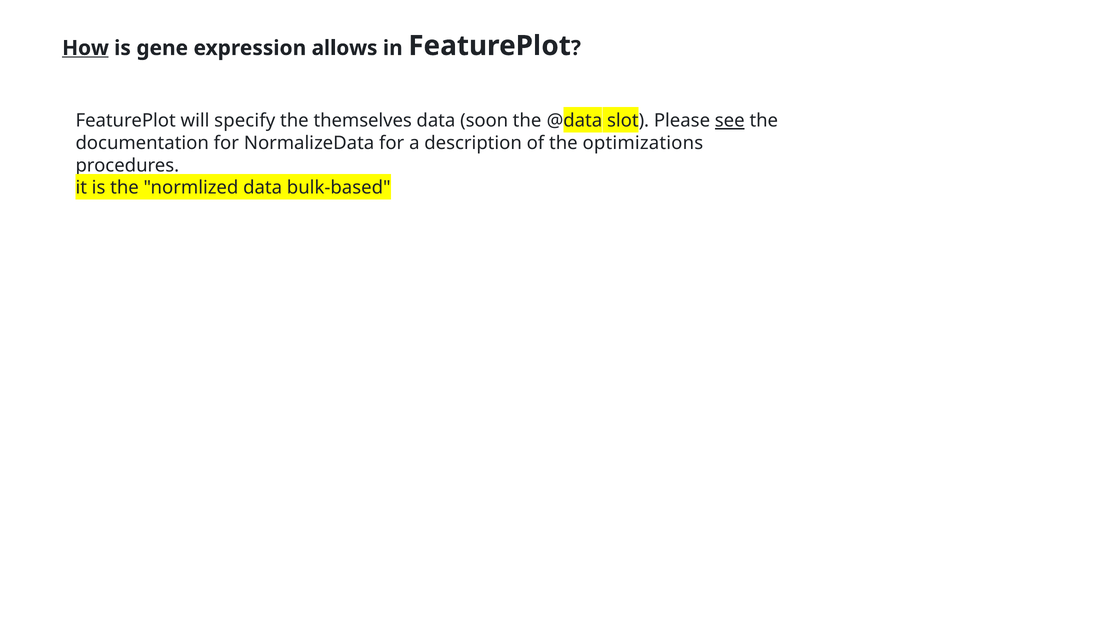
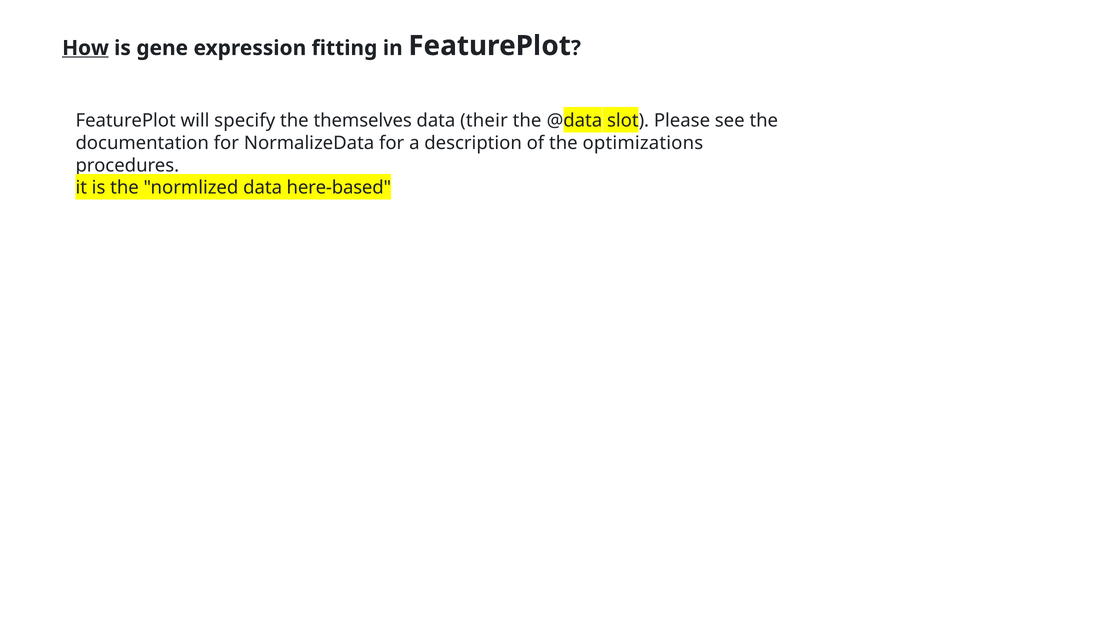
allows: allows -> fitting (344, 48)
soon: soon -> their (484, 121)
see underline: present -> none (730, 121)
bulk-based: bulk-based -> here-based (339, 188)
